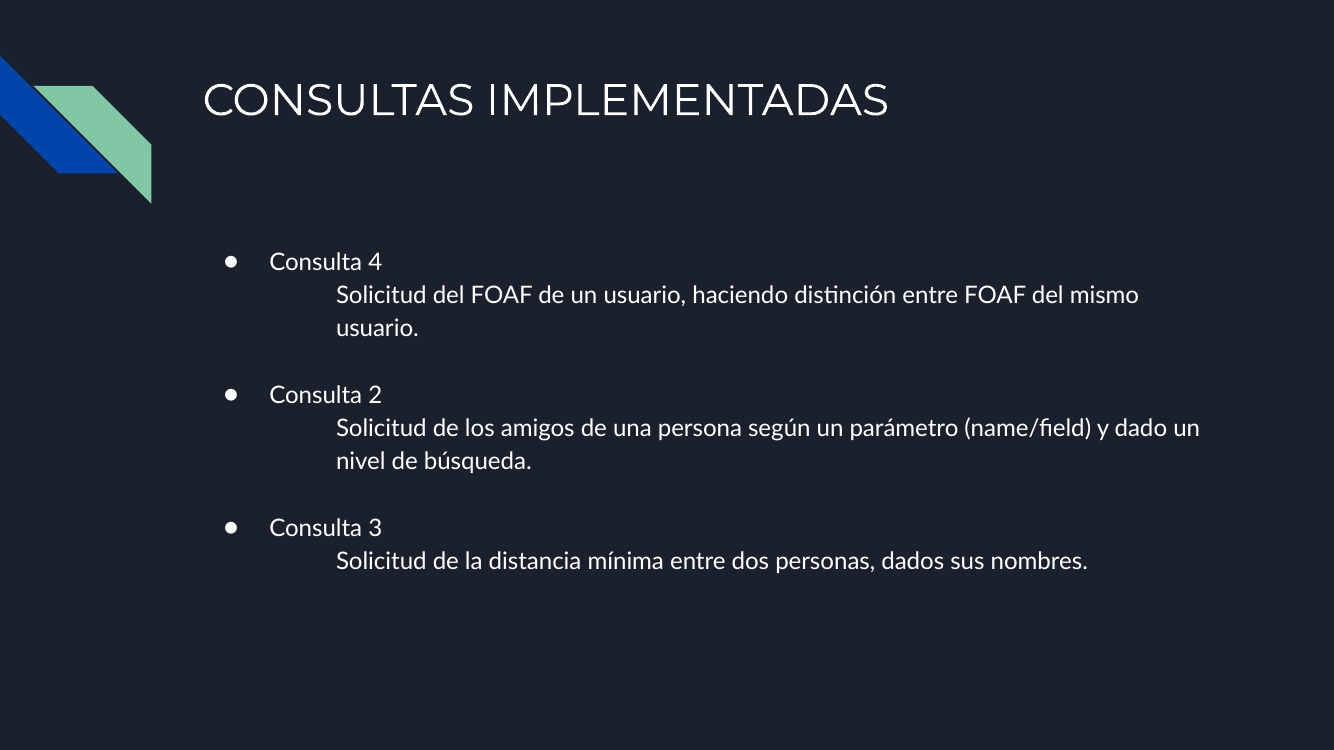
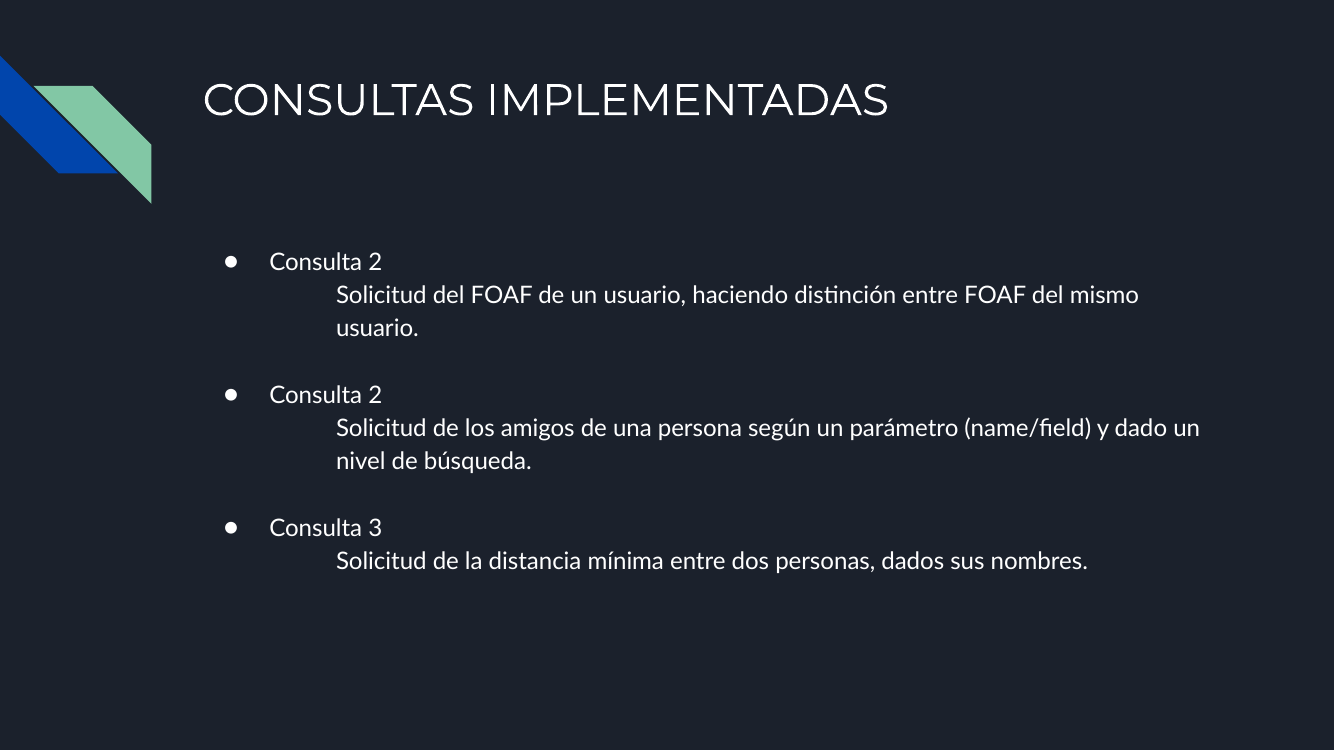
4: 4 -> 2 (375, 262)
